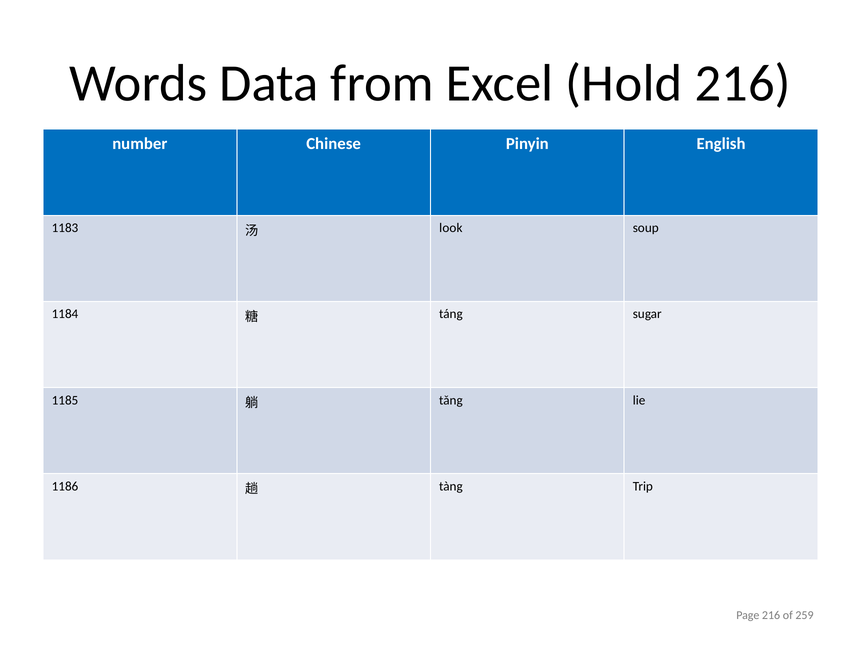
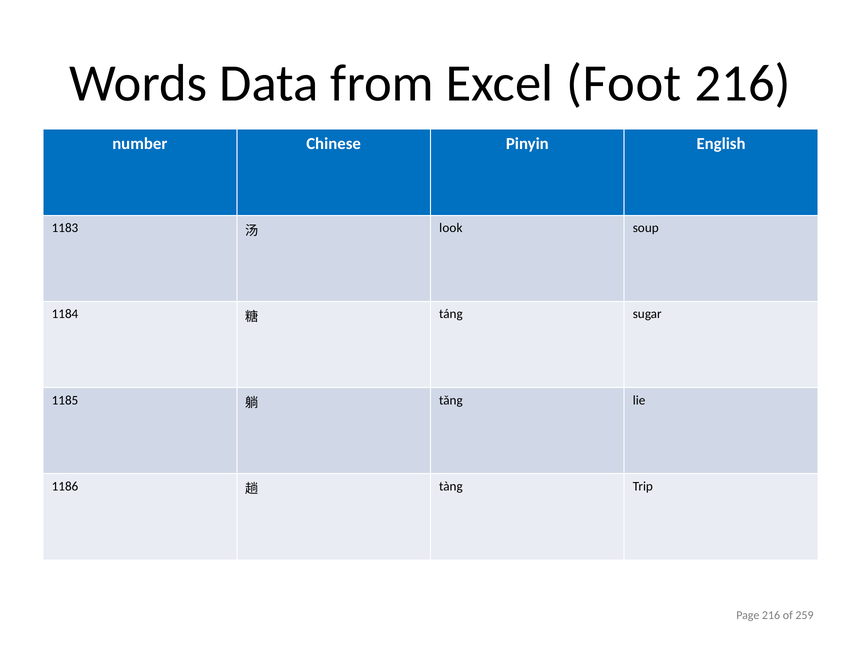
Hold: Hold -> Foot (624, 83)
